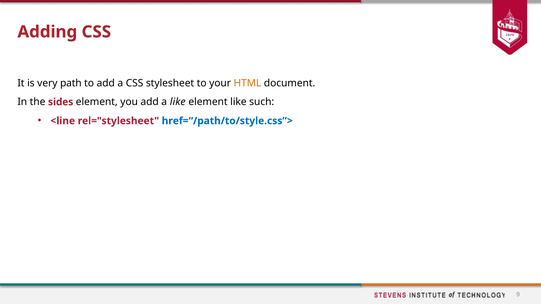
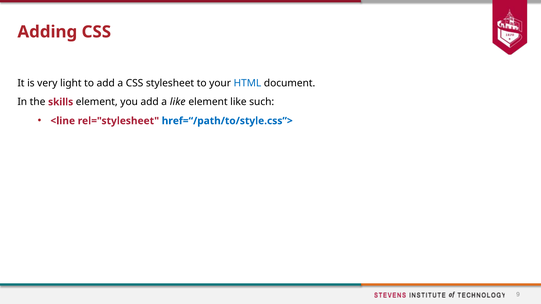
path: path -> light (71, 83)
HTML colour: orange -> blue (247, 83)
sides: sides -> skills (61, 102)
